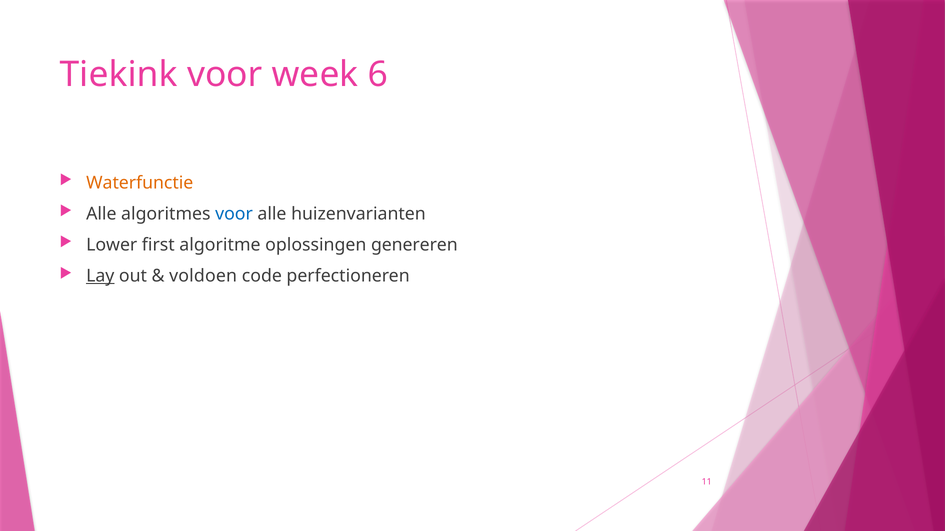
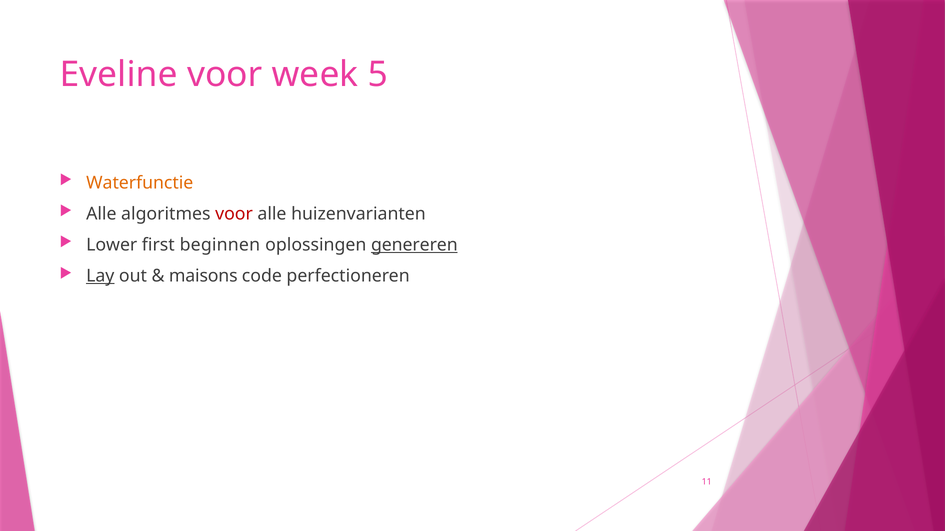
Tiekink: Tiekink -> Eveline (119, 75)
6: 6 -> 5 (378, 75)
voor colour: blue -> red (234, 214)
algoritme: algoritme -> beginnen (220, 245)
genereren underline: none -> present (414, 245)
voldoen: voldoen -> maisons (203, 276)
